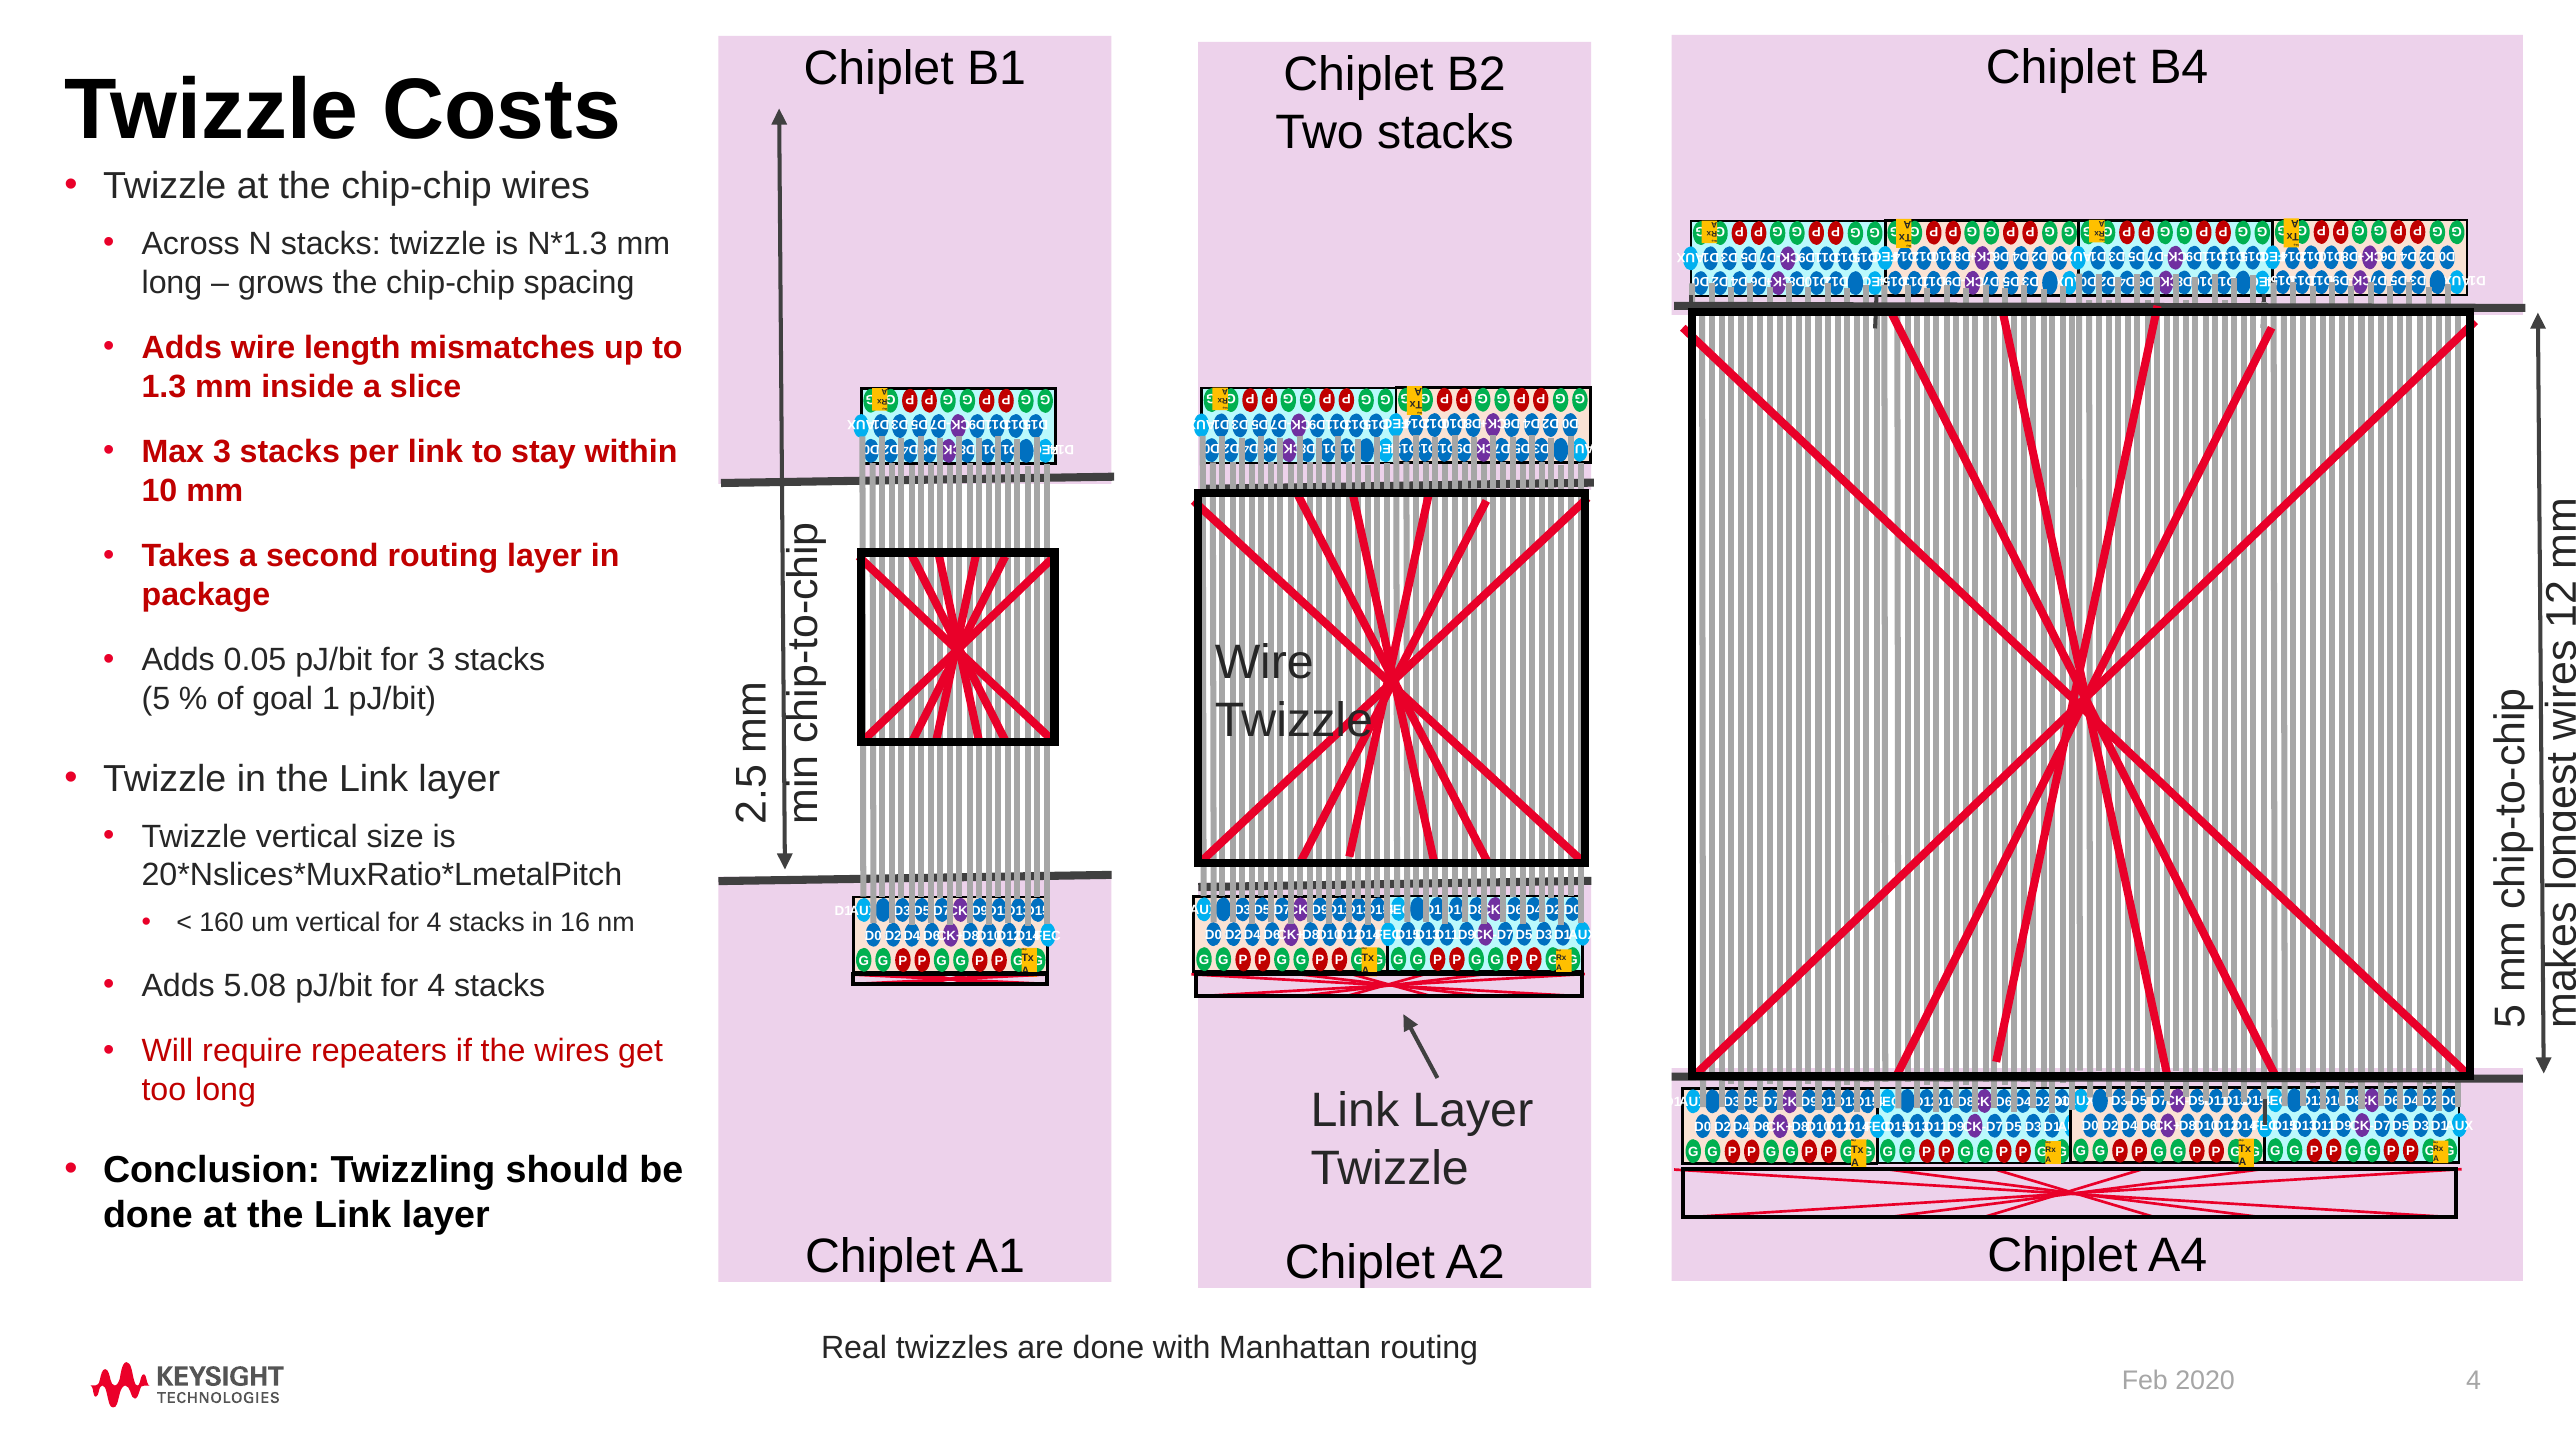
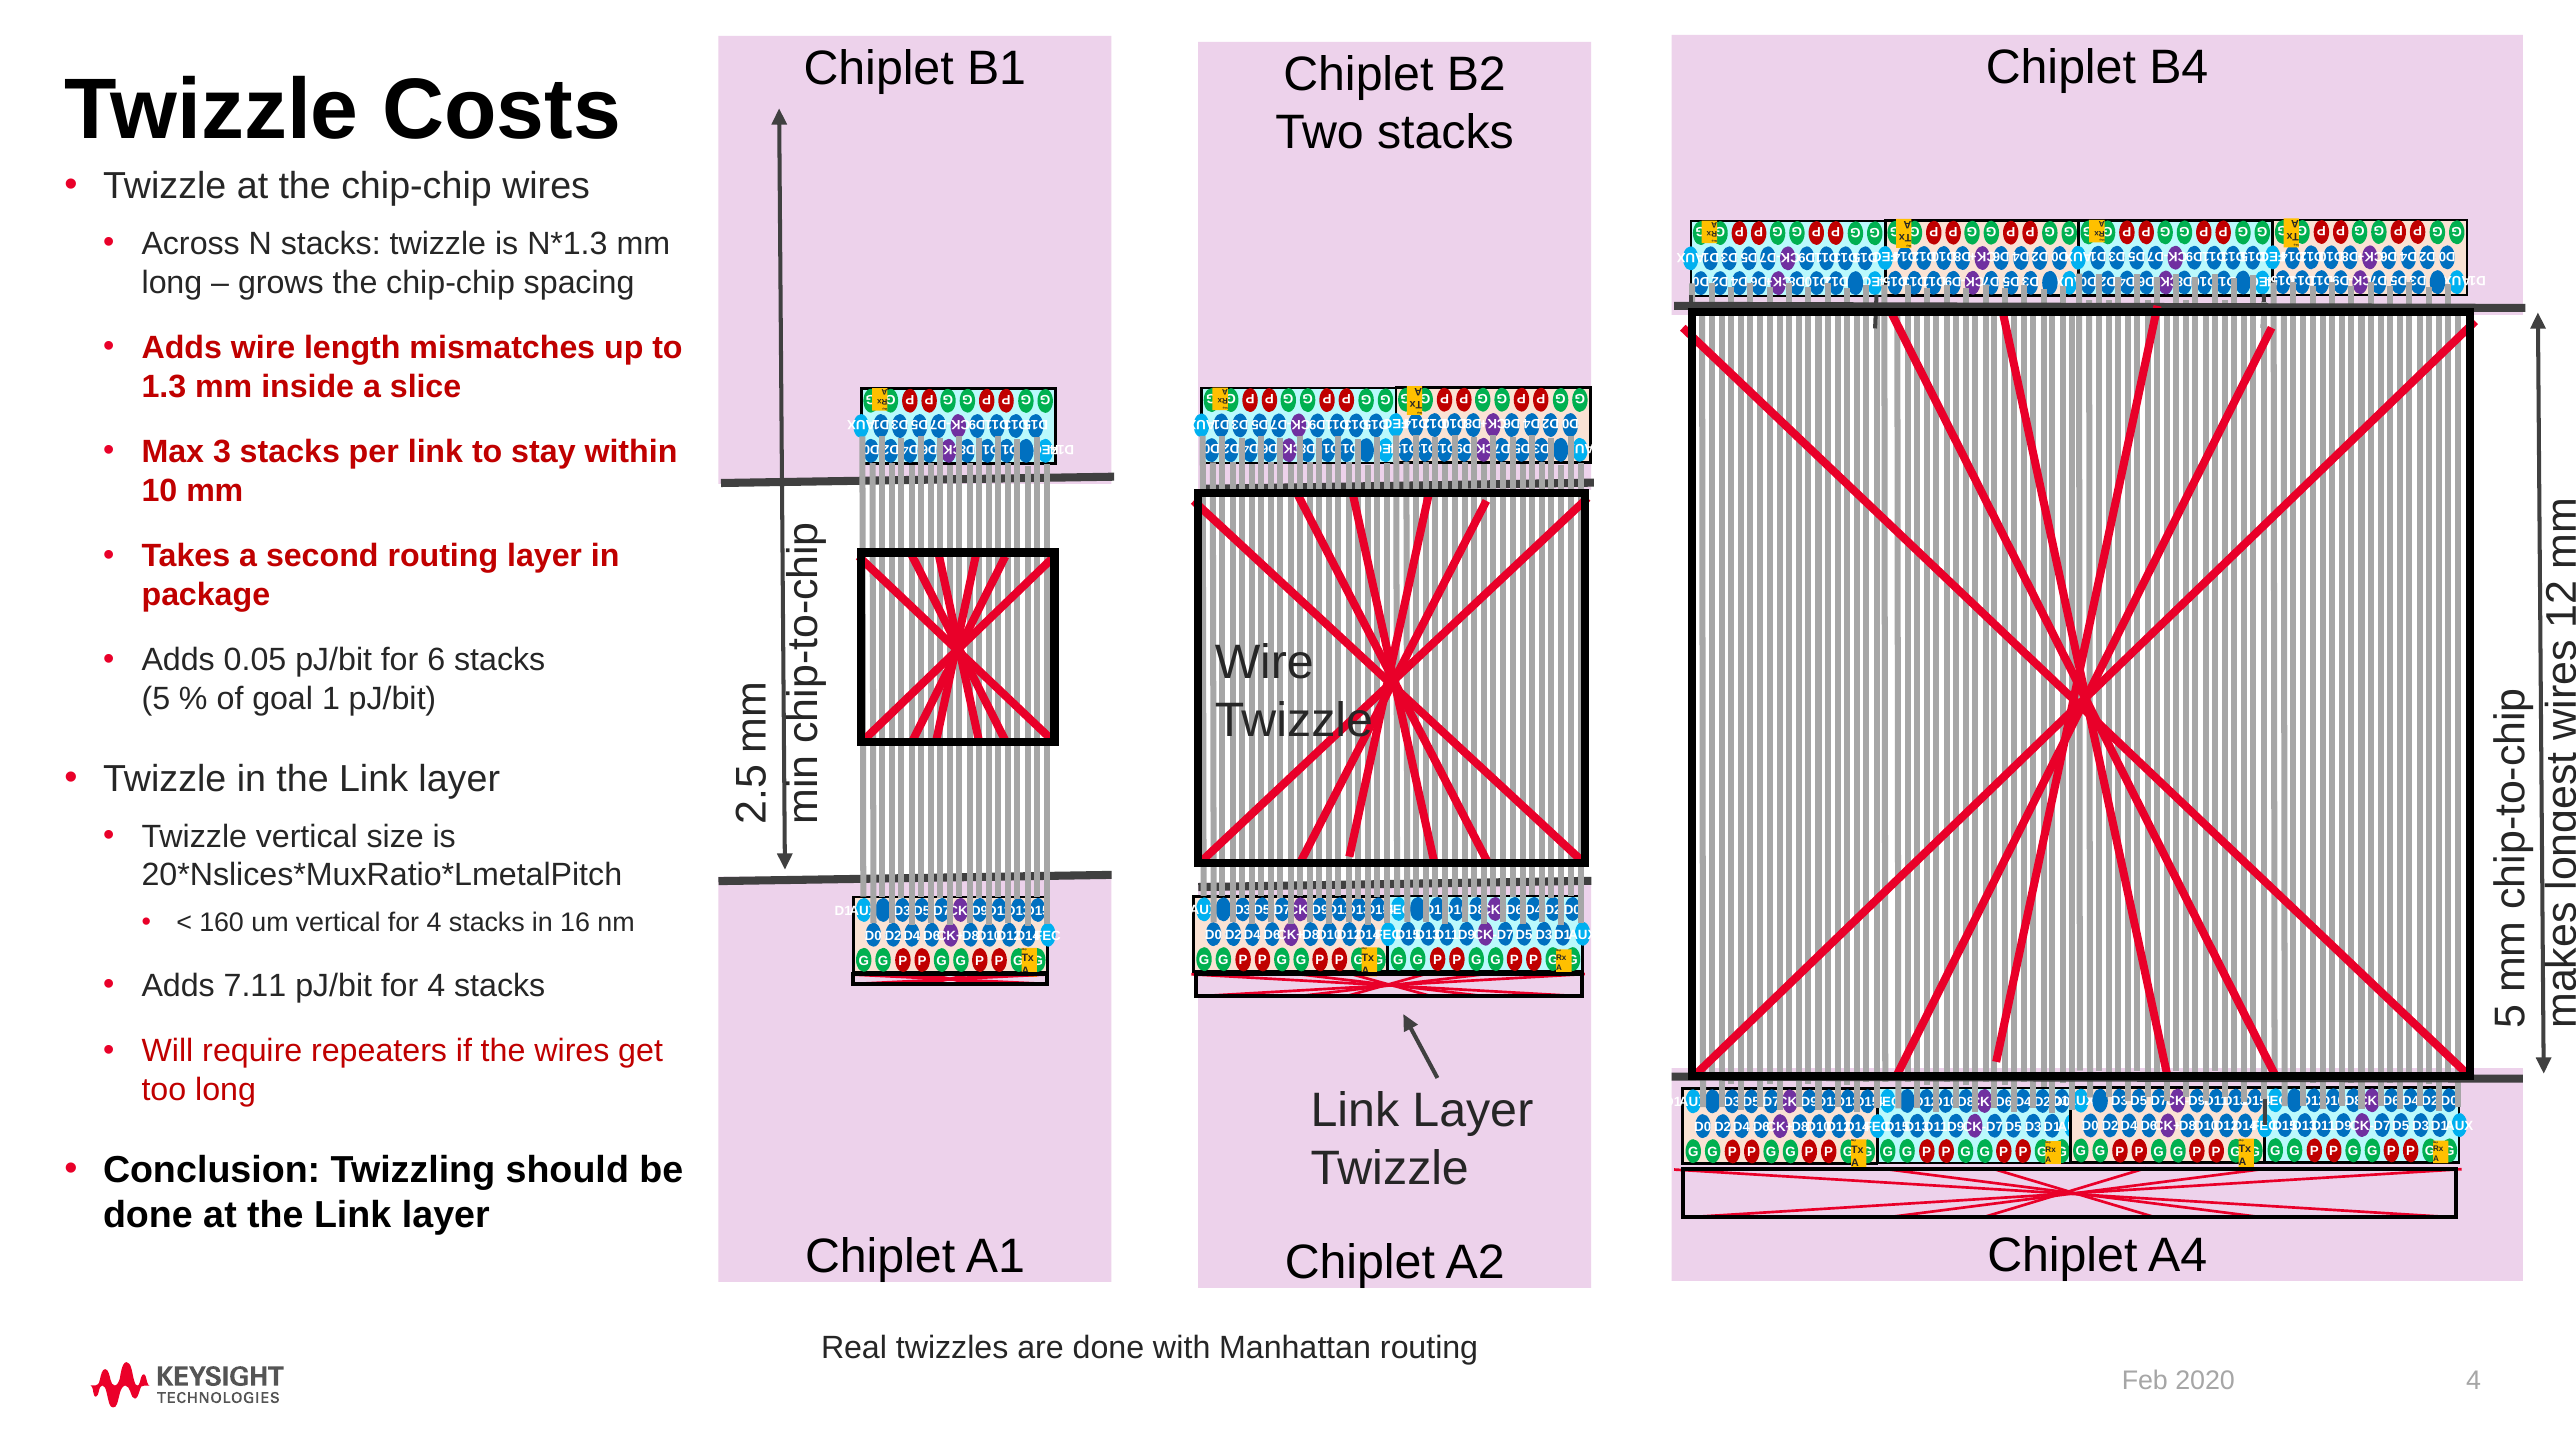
for 3: 3 -> 6 (436, 660)
5.08: 5.08 -> 7.11 (255, 986)
